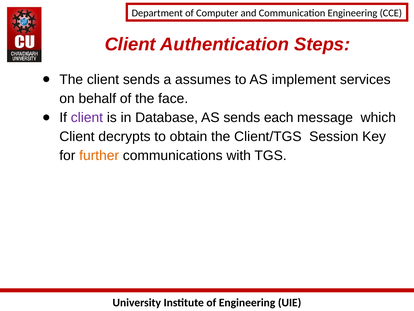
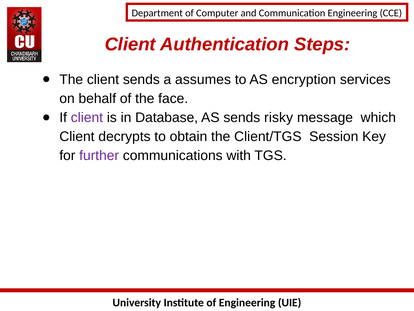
implement: implement -> encryption (304, 79)
each: each -> risky (279, 117)
further colour: orange -> purple (99, 156)
